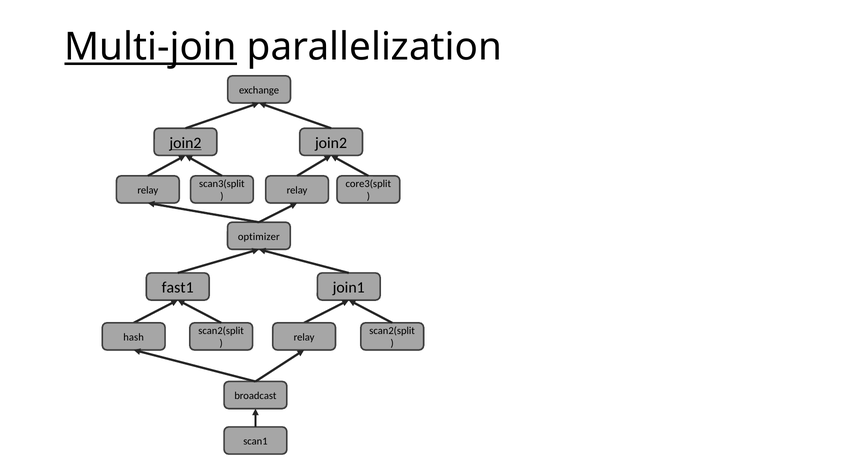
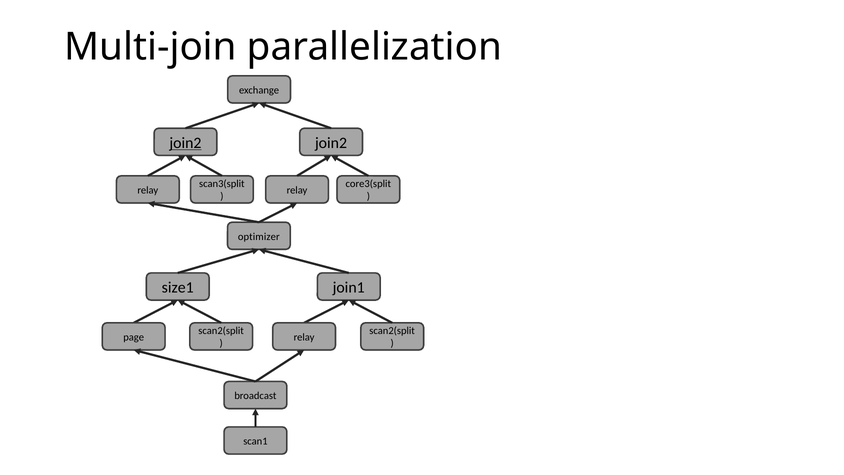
Multi-join underline: present -> none (151, 47)
fast1: fast1 -> size1 (178, 287)
hash: hash -> page (134, 337)
